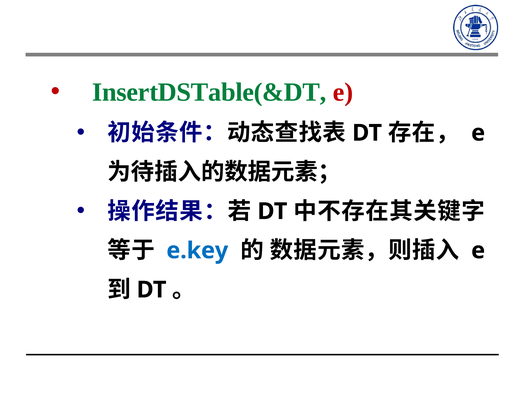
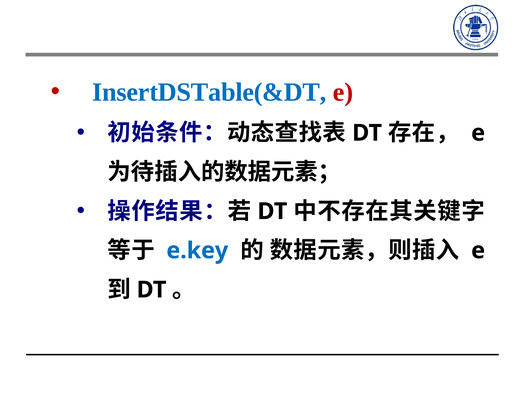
InsertDSTable(&DT colour: green -> blue (209, 92)
